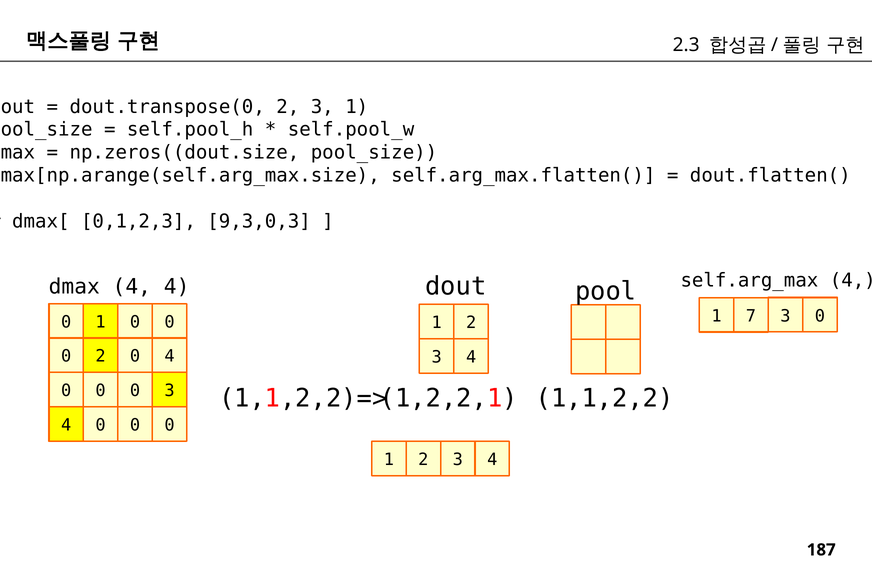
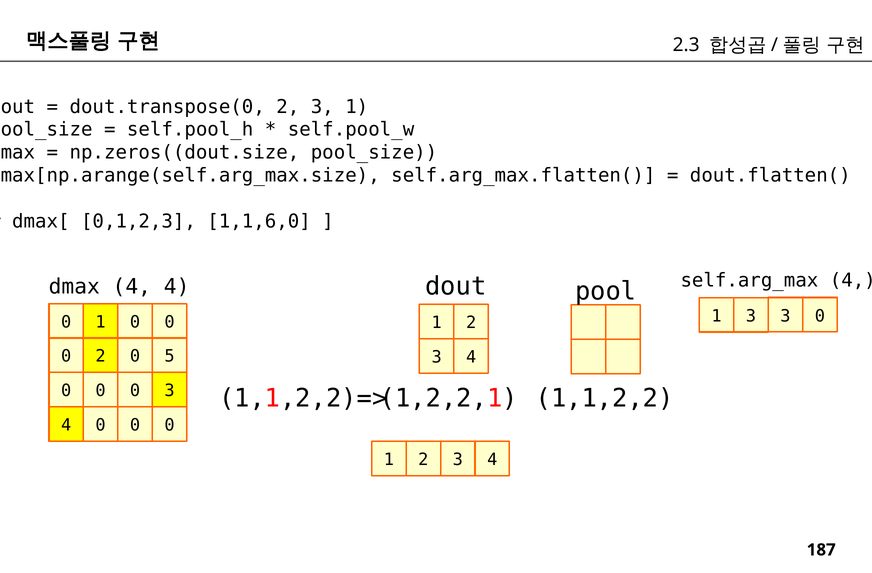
9,3,0,3: 9,3,0,3 -> 1,1,6,0 (259, 221)
1 7: 7 -> 3 (751, 316)
0 4: 4 -> 5 (170, 356)
